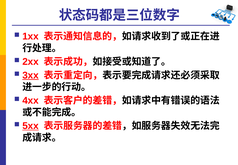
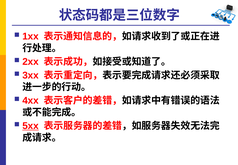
3xx underline: present -> none (31, 75)
